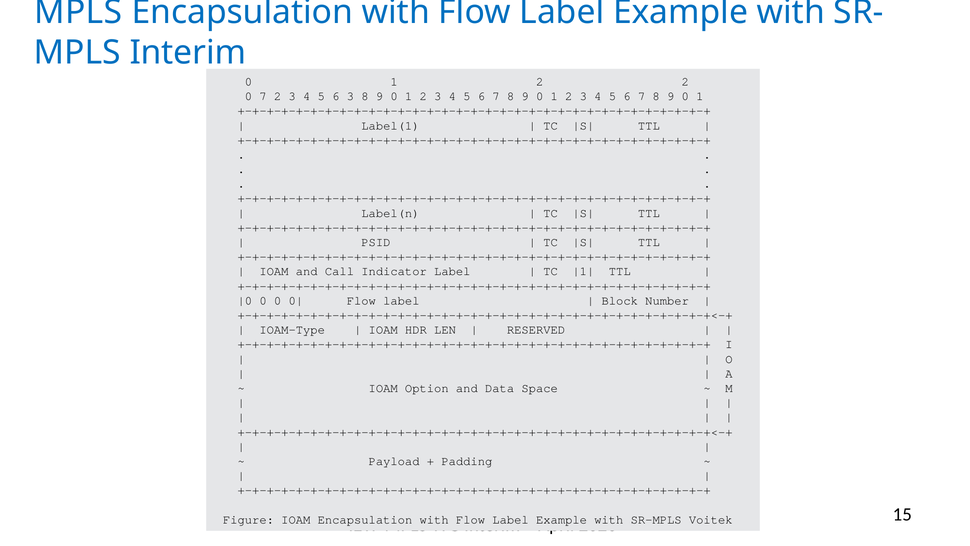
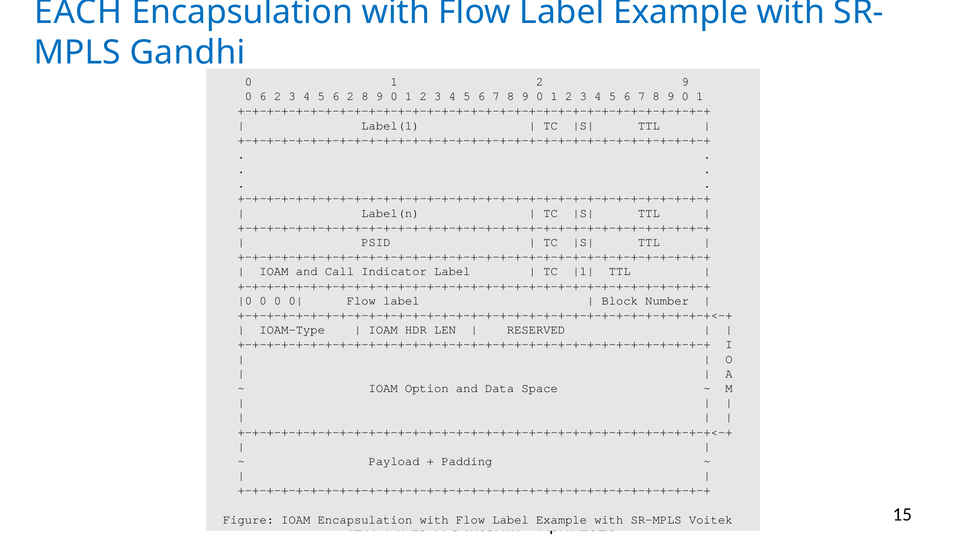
MPLS: MPLS -> EACH (78, 12)
MPLS Interim: Interim -> Gandhi (188, 52)
2 2: 2 -> 9 (685, 82)
0 7: 7 -> 6 (263, 96)
5 6 3: 3 -> 2 (350, 96)
